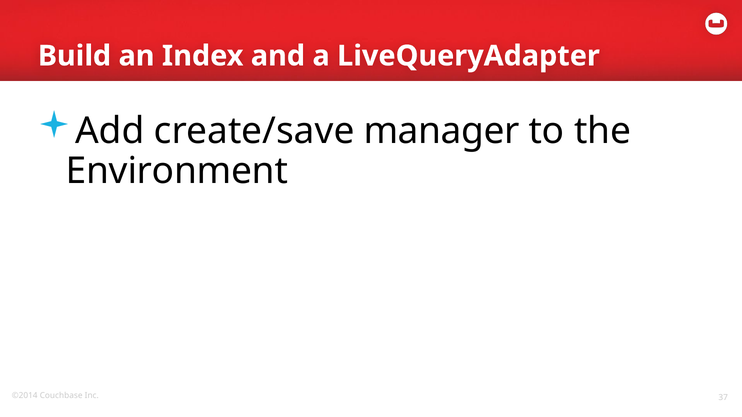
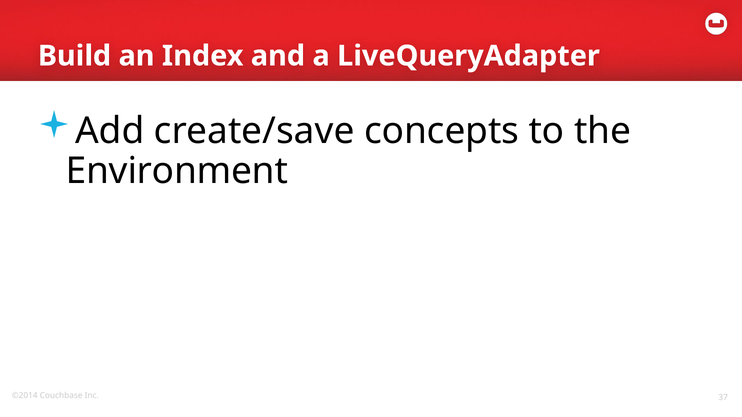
manager: manager -> concepts (442, 131)
